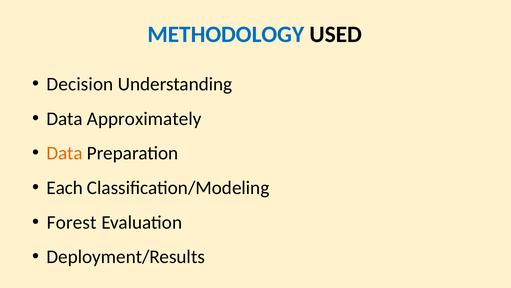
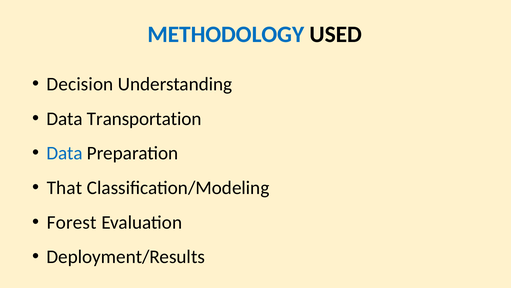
Approximately: Approximately -> Transportation (144, 118)
Data colour: orange -> blue (65, 153)
Each: Each -> That (65, 187)
